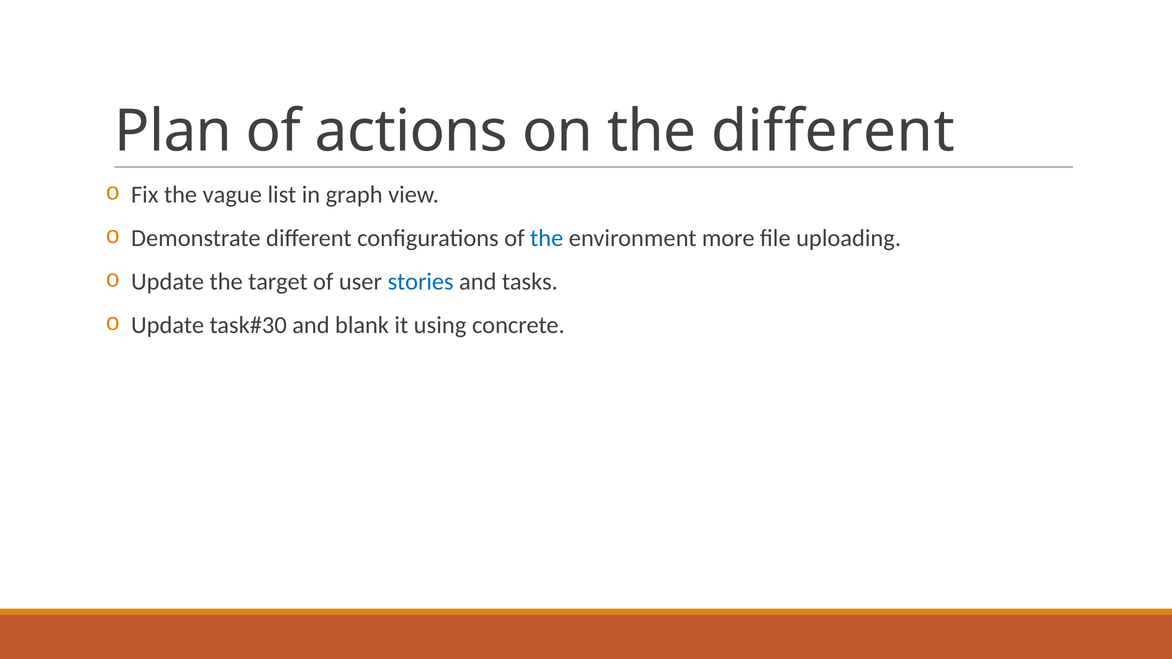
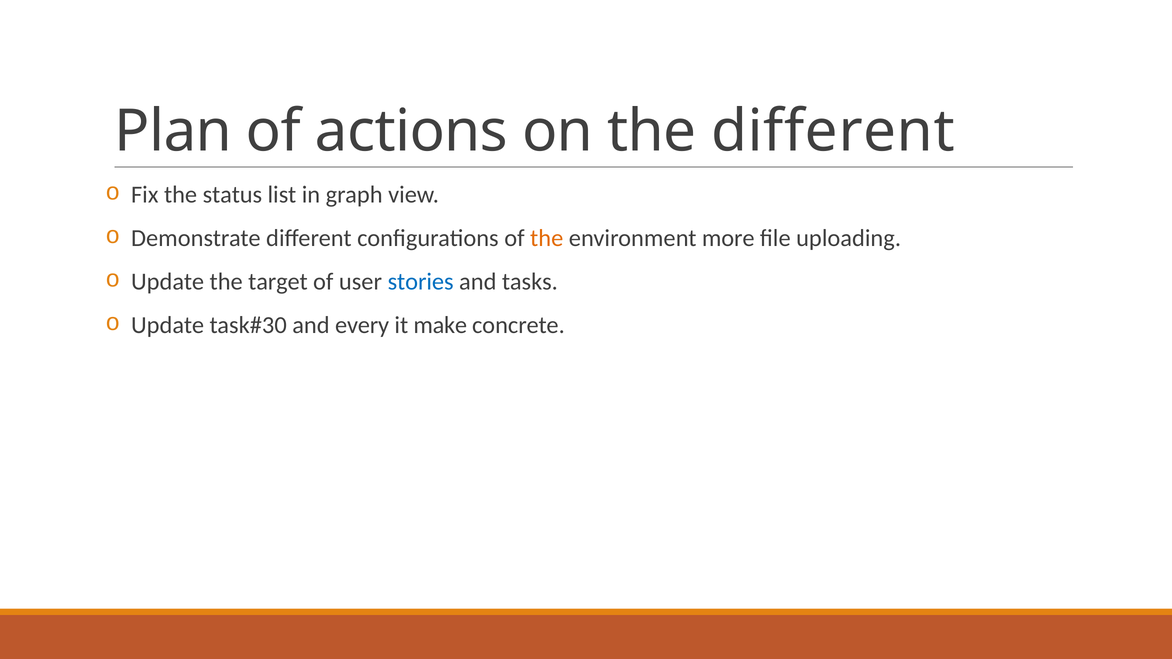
vague: vague -> status (232, 195)
the colour: blue -> orange (547, 238)
blank: blank -> every (362, 325)
using: using -> make (440, 325)
